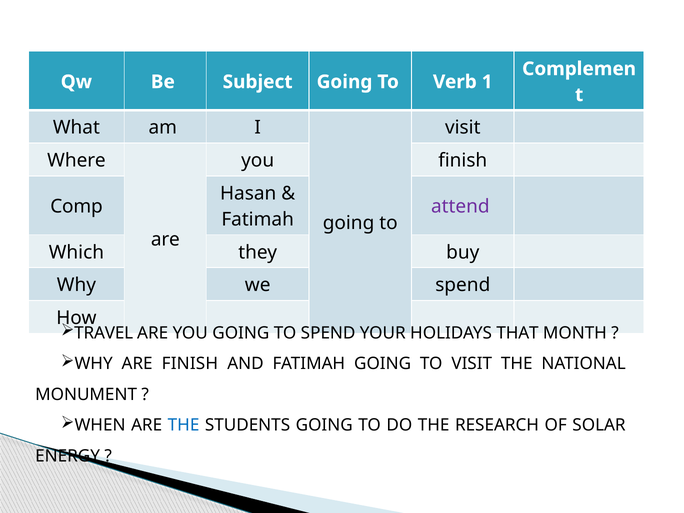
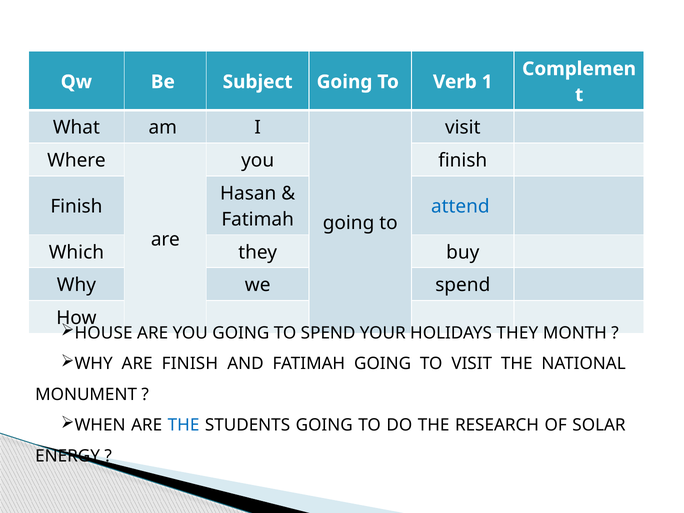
Comp: Comp -> Finish (76, 206)
attend colour: purple -> blue (460, 206)
TRAVEL: TRAVEL -> HOUSE (104, 333)
HOLIDAYS THAT: THAT -> THEY (517, 333)
